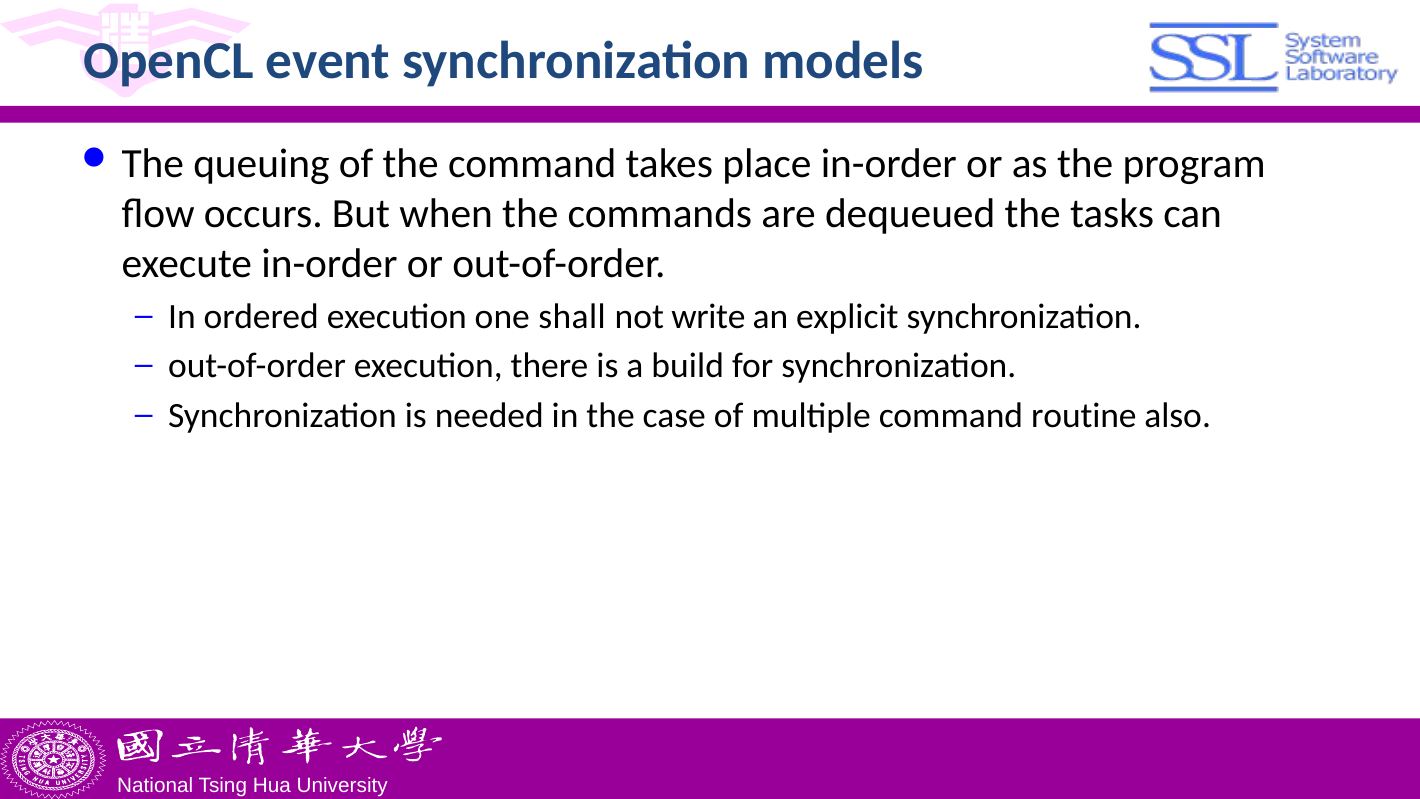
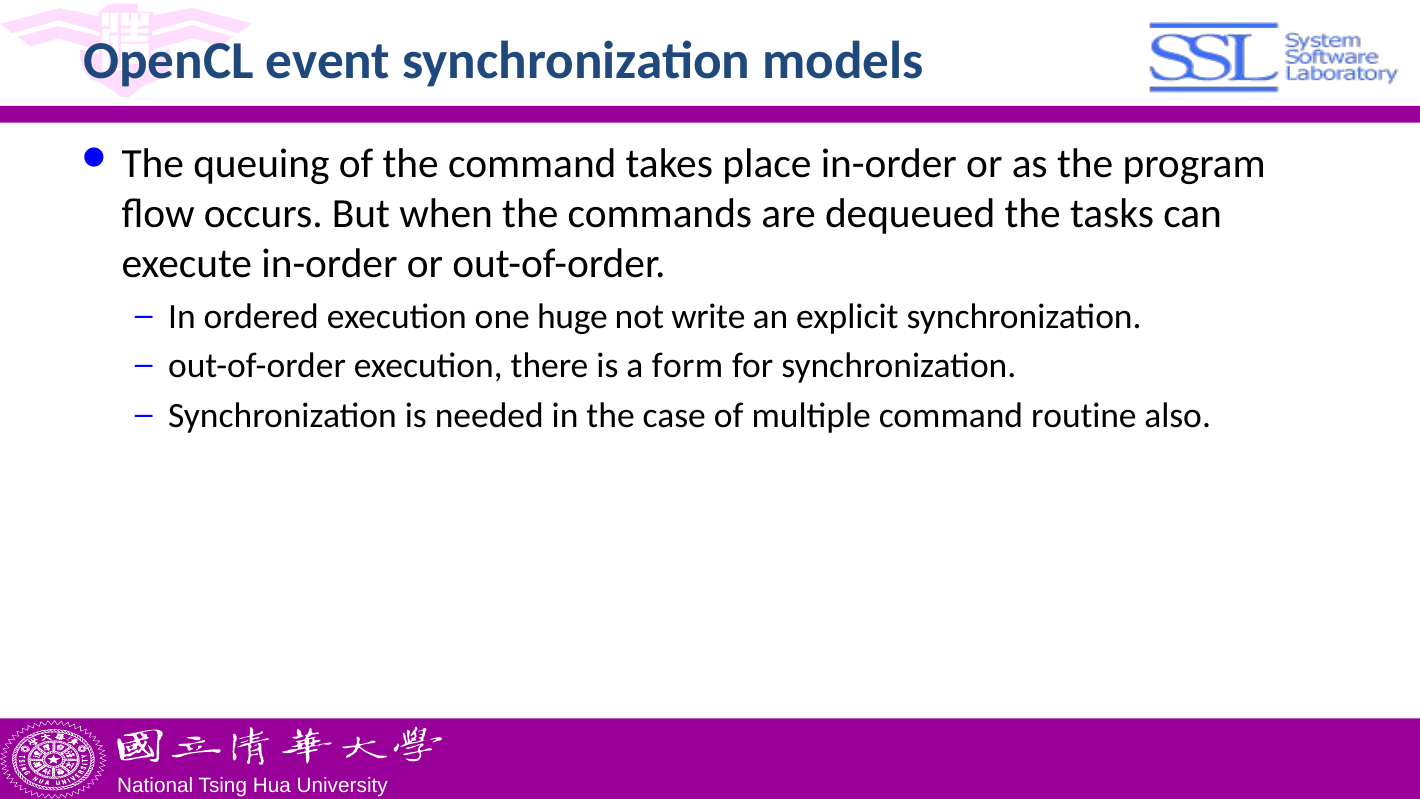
shall: shall -> huge (572, 316)
build: build -> form (688, 366)
